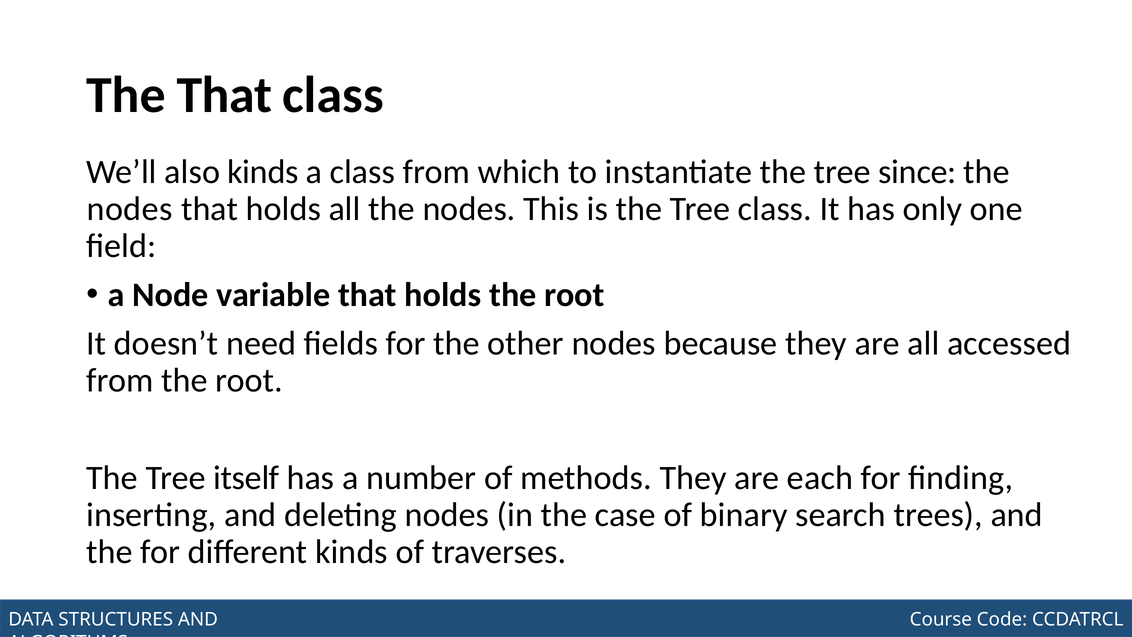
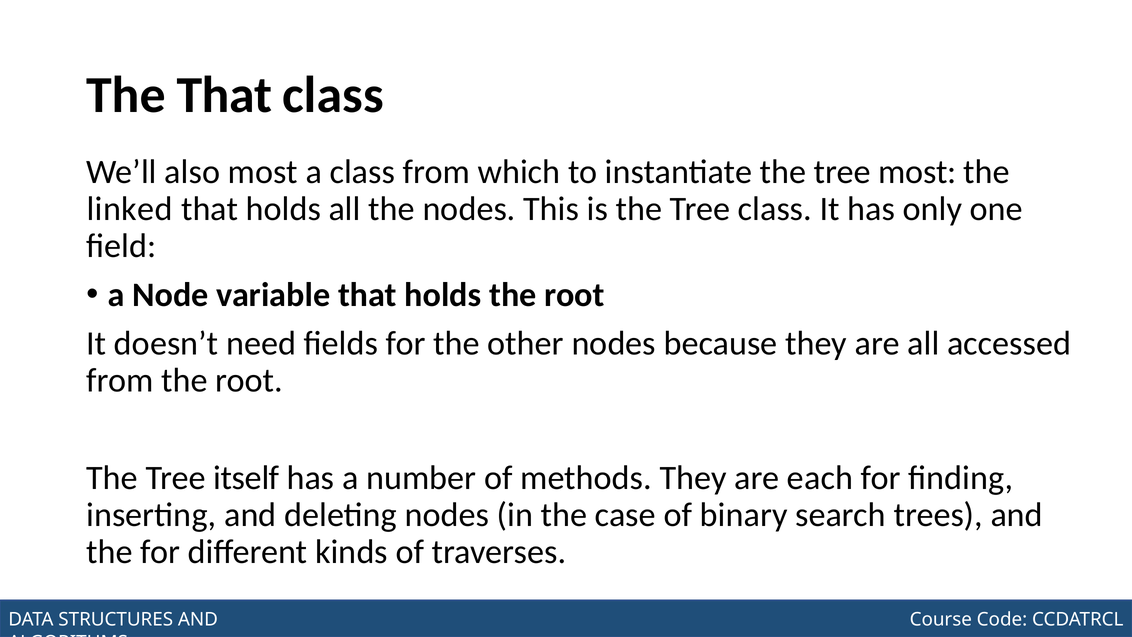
also kinds: kinds -> most (263, 172)
tree since: since -> most (917, 172)
nodes: nodes -> linked (130, 209)
